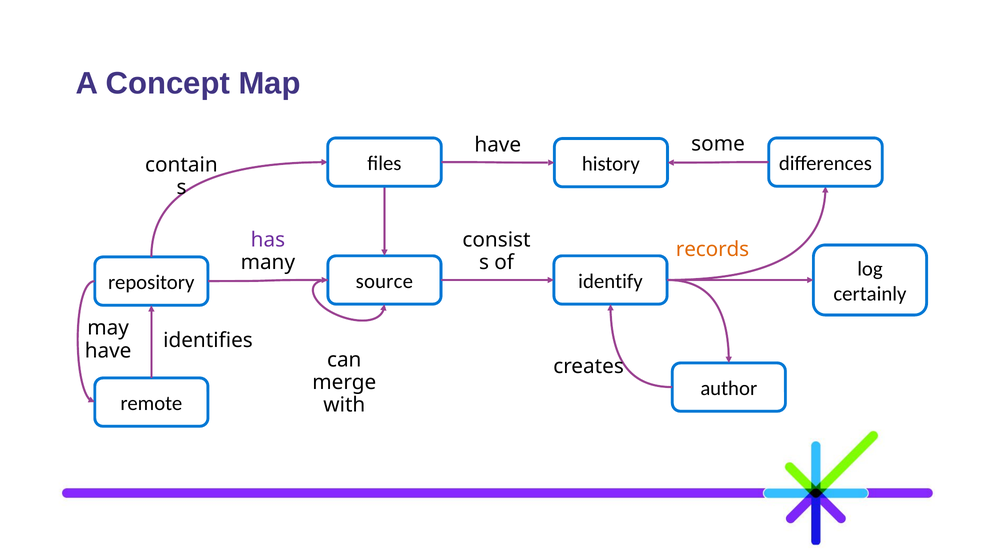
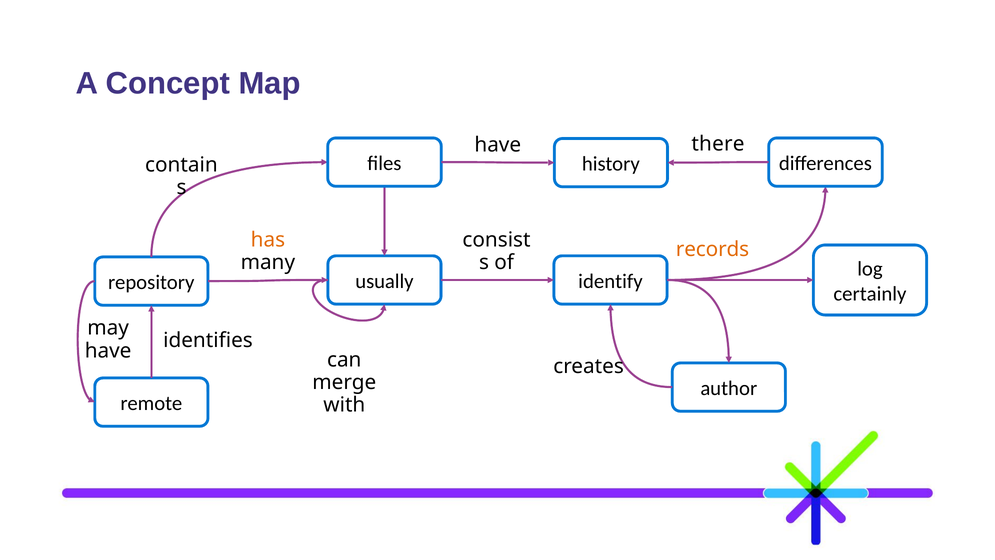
some: some -> there (718, 144)
has colour: purple -> orange (268, 240)
source: source -> usually (384, 281)
